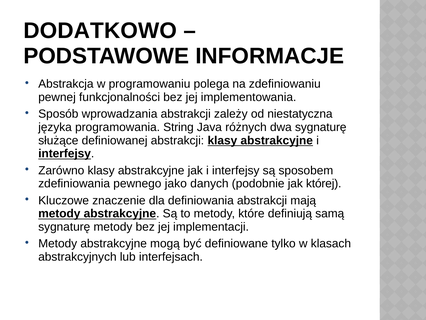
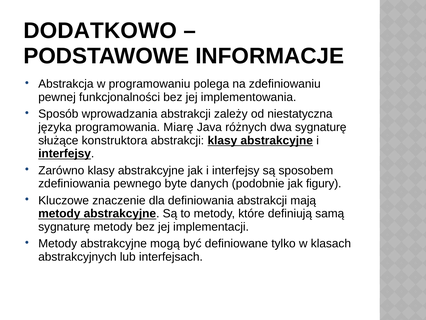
String: String -> Miarę (178, 127)
definiowanej: definiowanej -> konstruktora (115, 140)
jako: jako -> byte (176, 183)
której: której -> figury (324, 183)
